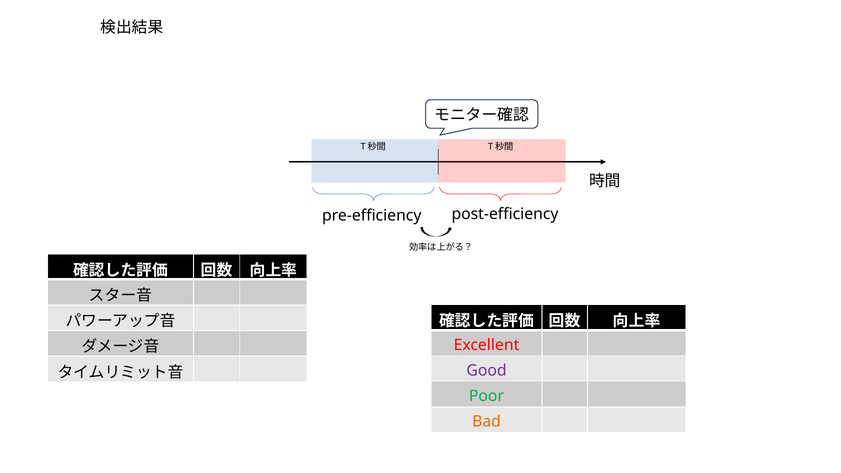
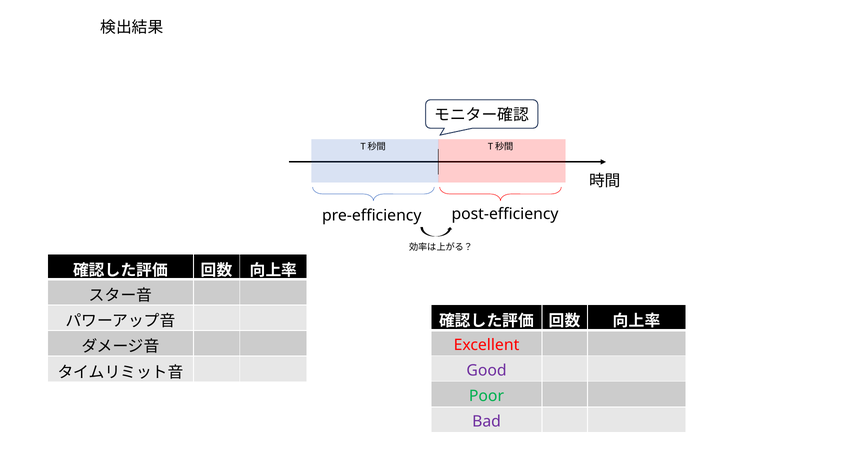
Bad colour: orange -> purple (487, 422)
